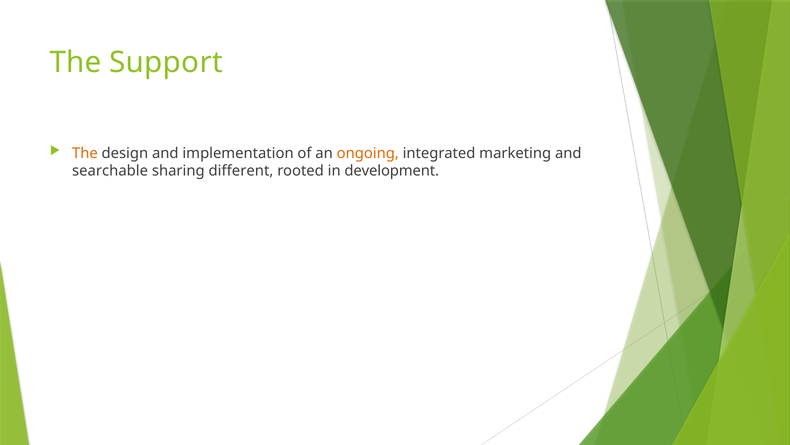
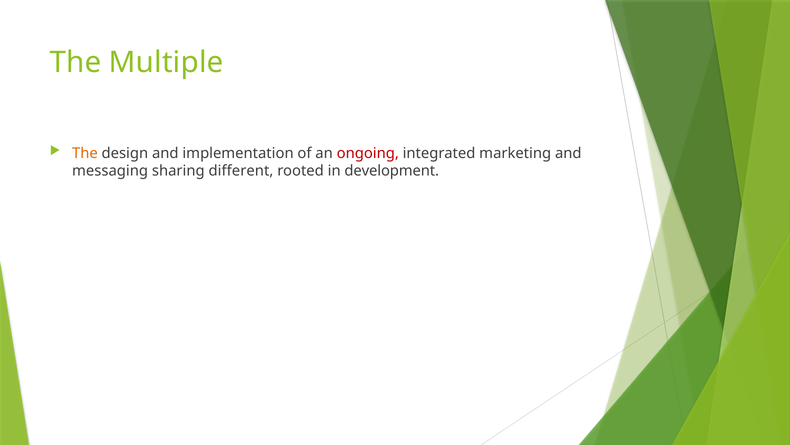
Support: Support -> Multiple (166, 62)
ongoing colour: orange -> red (368, 153)
searchable: searchable -> messaging (110, 171)
